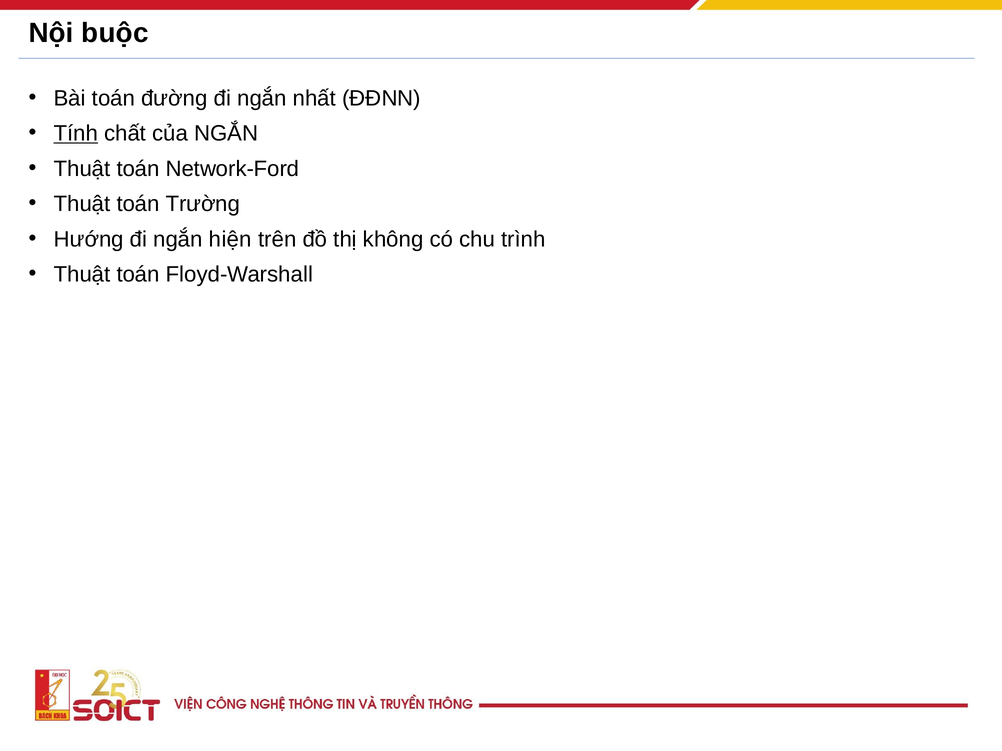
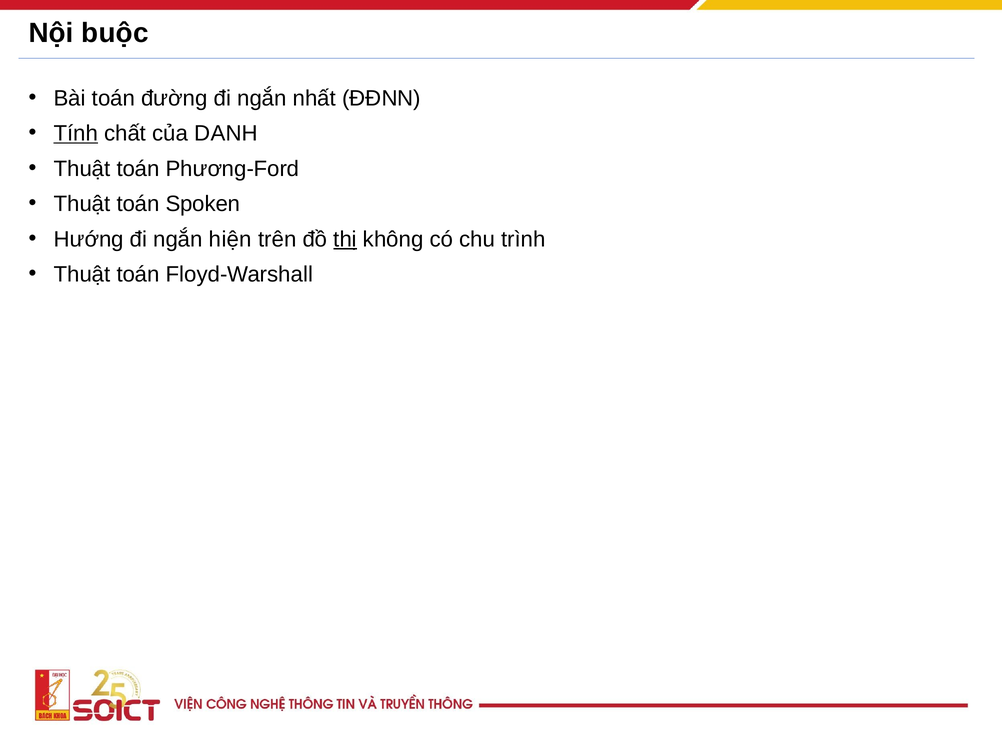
của NGẮN: NGẮN -> DANH (226, 134)
Network-Ford: Network-Ford -> Phương-Ford (233, 169)
Trường: Trường -> Spoken (203, 204)
thị underline: none -> present (345, 239)
